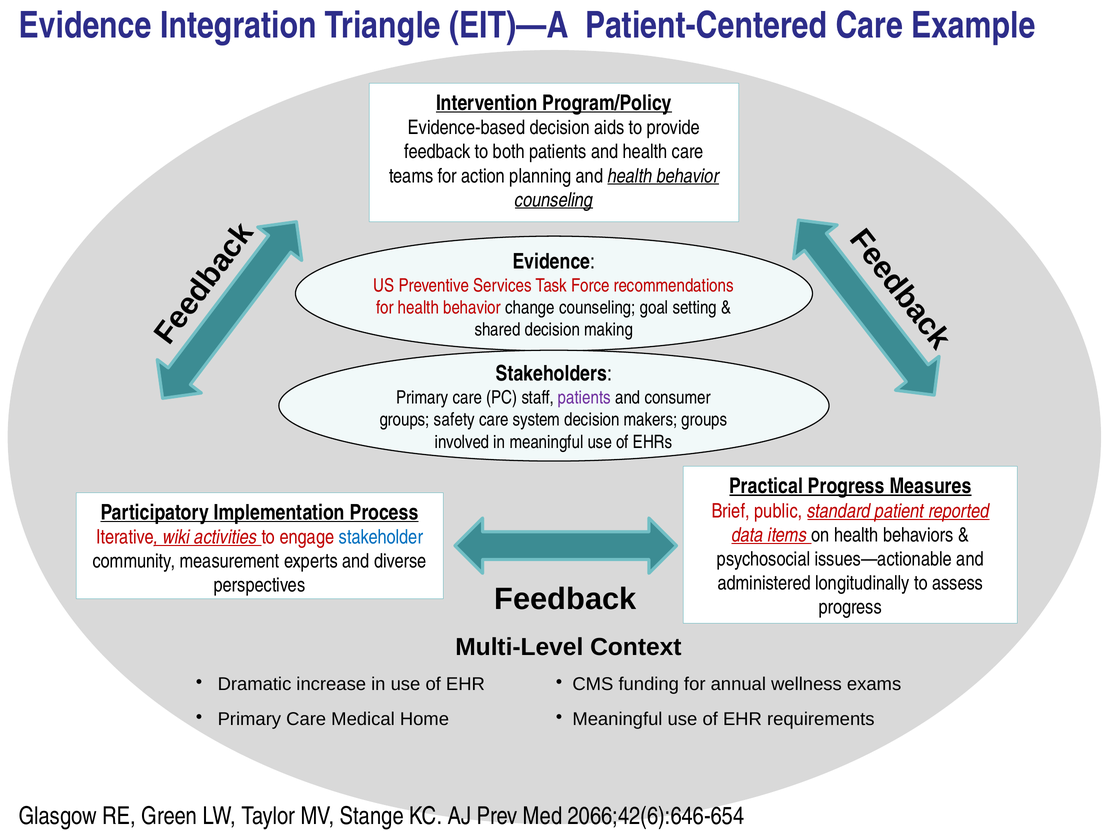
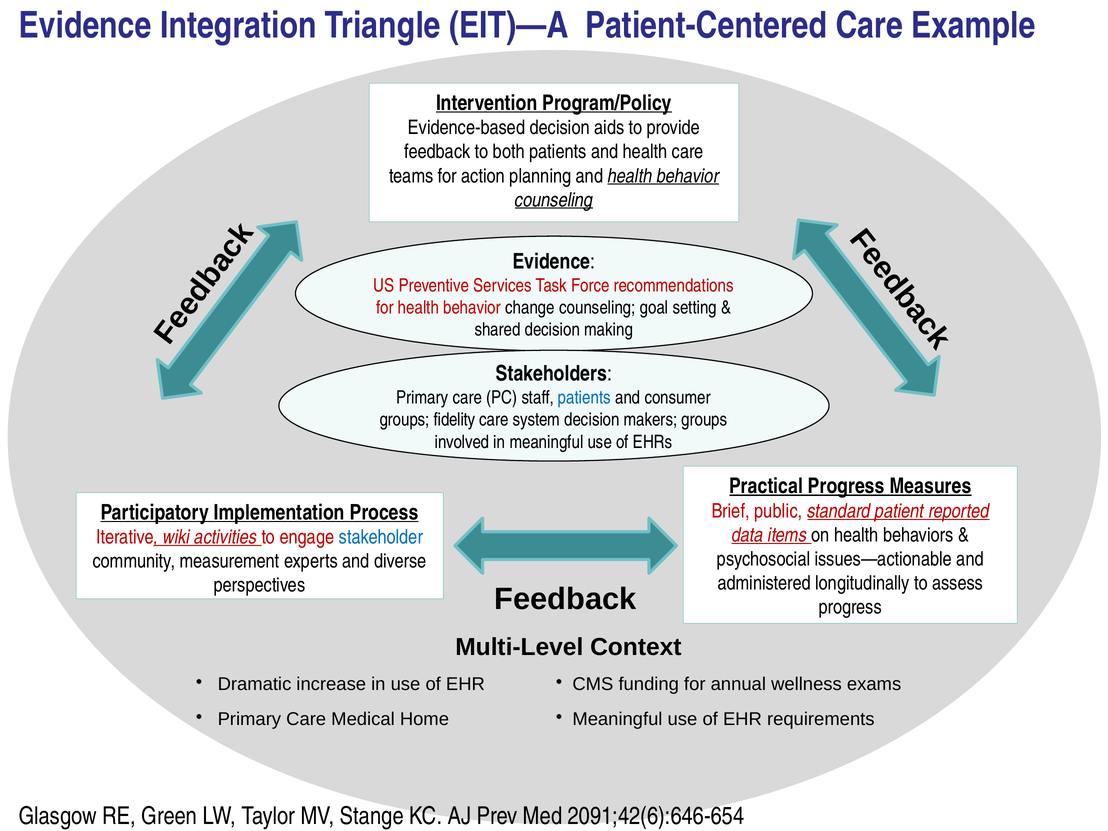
patients colour: purple -> blue (584, 398)
safety: safety -> fidelity (455, 420)
2066;42(6):646-654: 2066;42(6):646-654 -> 2091;42(6):646-654 (656, 816)
